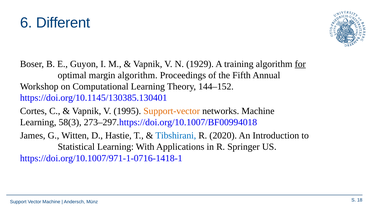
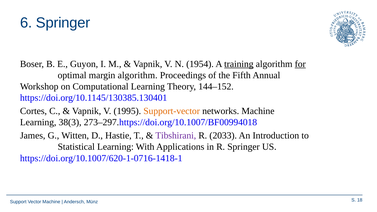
6 Different: Different -> Springer (63, 23)
1929: 1929 -> 1954 (200, 64)
training underline: none -> present (239, 64)
58(3: 58(3 -> 38(3 (70, 122)
Tibshirani colour: blue -> purple (176, 136)
2020: 2020 -> 2033 (223, 136)
https://doi.org/10.1007/971-1-0716-1418-1: https://doi.org/10.1007/971-1-0716-1418-1 -> https://doi.org/10.1007/620-1-0716-1418-1 (101, 158)
